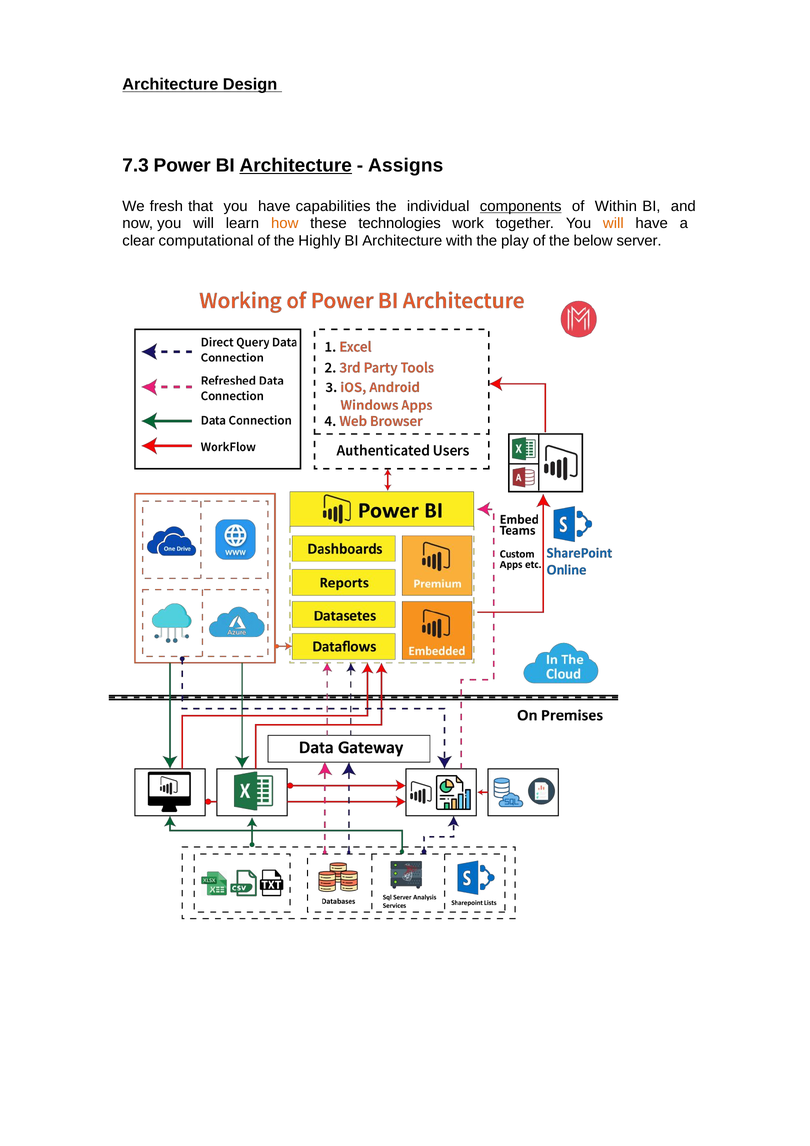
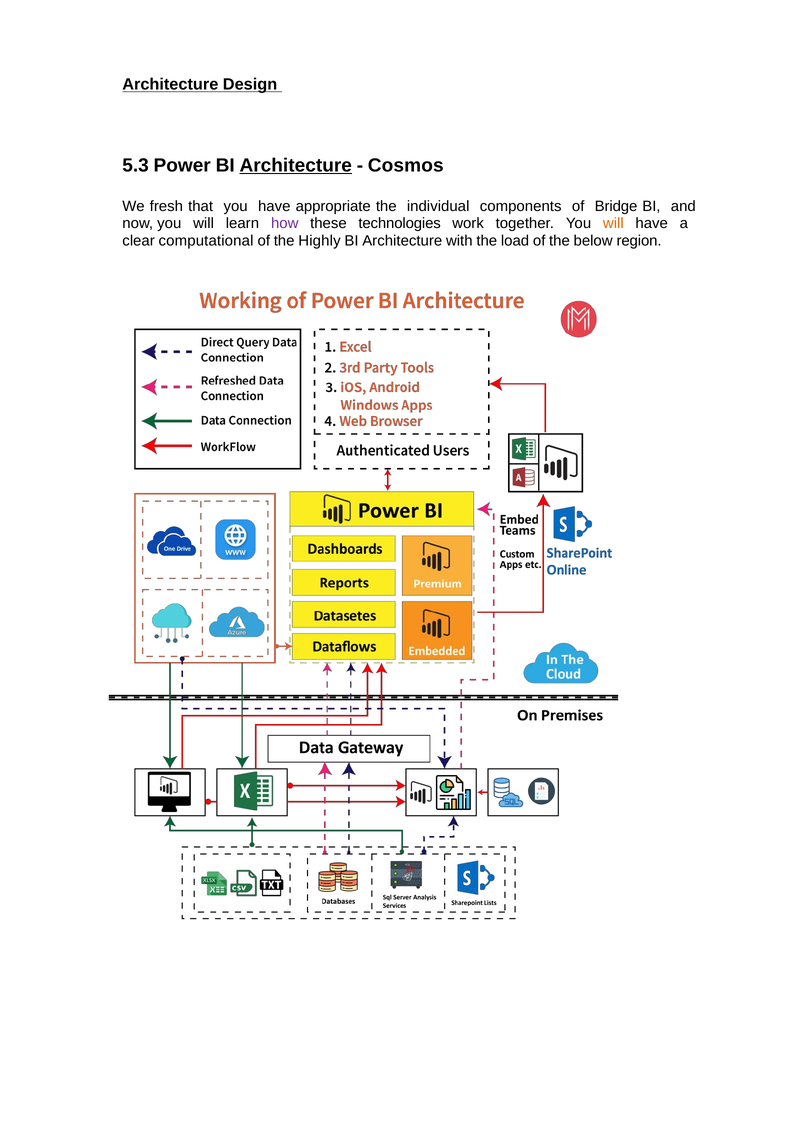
7.3: 7.3 -> 5.3 (136, 166)
Assigns: Assigns -> Cosmos (406, 166)
capabilities: capabilities -> appropriate (333, 206)
components underline: present -> none (521, 206)
Within: Within -> Bridge (616, 206)
how colour: orange -> purple (285, 224)
play: play -> load (515, 241)
server: server -> region (639, 241)
